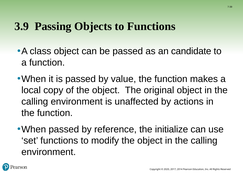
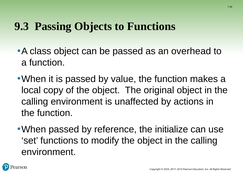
3.9: 3.9 -> 9.3 (22, 26)
candidate: candidate -> overhead (191, 51)
